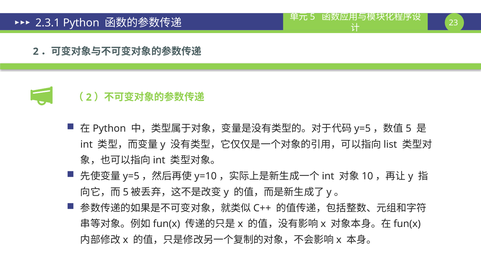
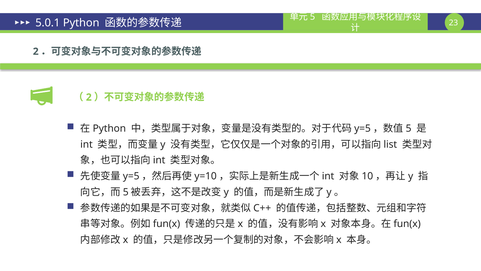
2.3.1: 2.3.1 -> 5.0.1 (48, 23)
